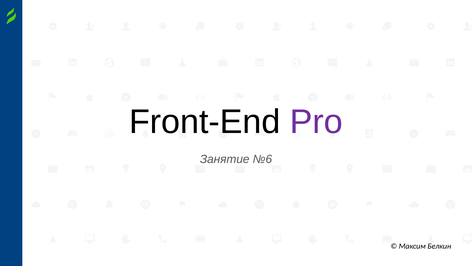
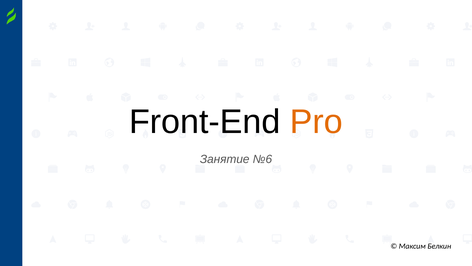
Pro colour: purple -> orange (316, 122)
